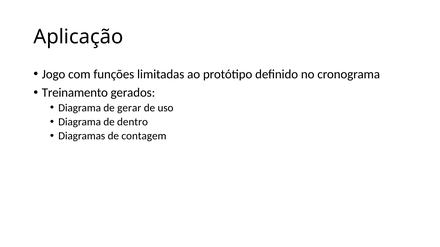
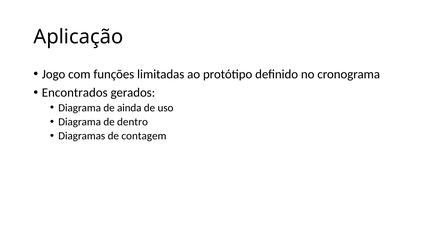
Treinamento: Treinamento -> Encontrados (75, 93)
gerar: gerar -> ainda (129, 108)
